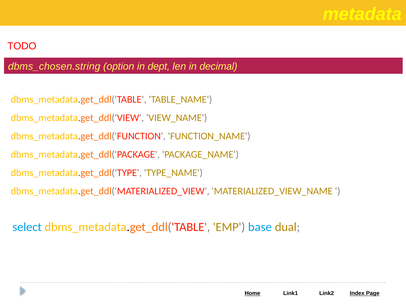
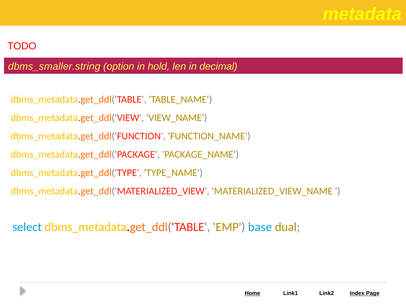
dbms_chosen.string: dbms_chosen.string -> dbms_smaller.string (54, 66)
dept: dept -> hold (159, 66)
